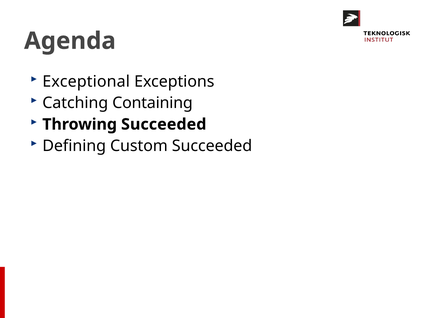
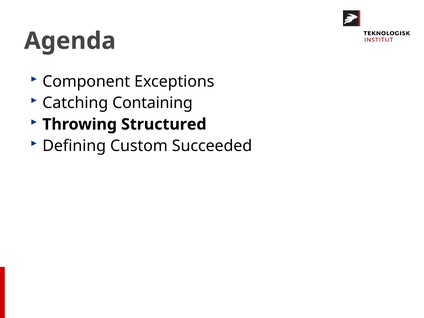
Exceptional: Exceptional -> Component (86, 81)
Throwing Succeeded: Succeeded -> Structured (164, 124)
